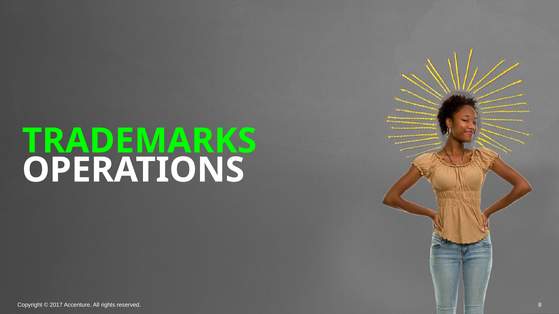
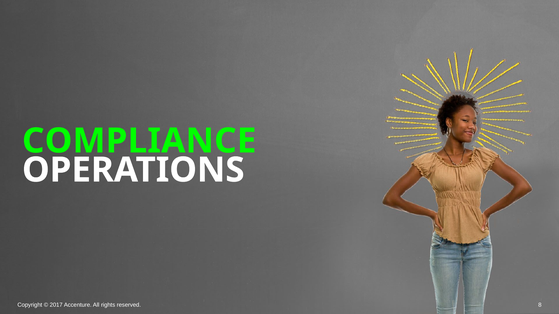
TRADEMARKS: TRADEMARKS -> COMPLIANCE (139, 141)
